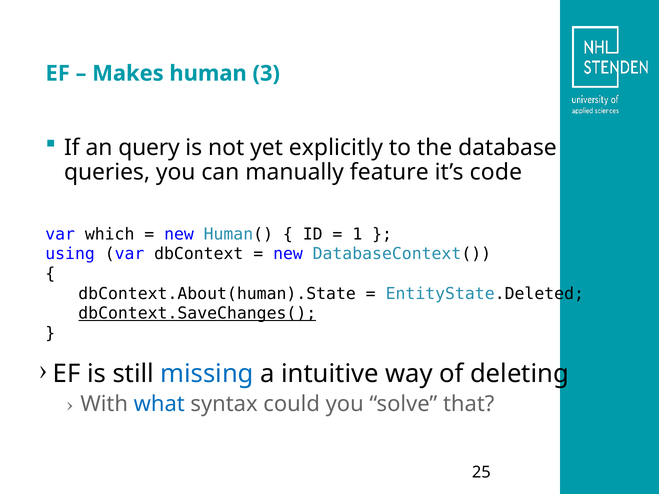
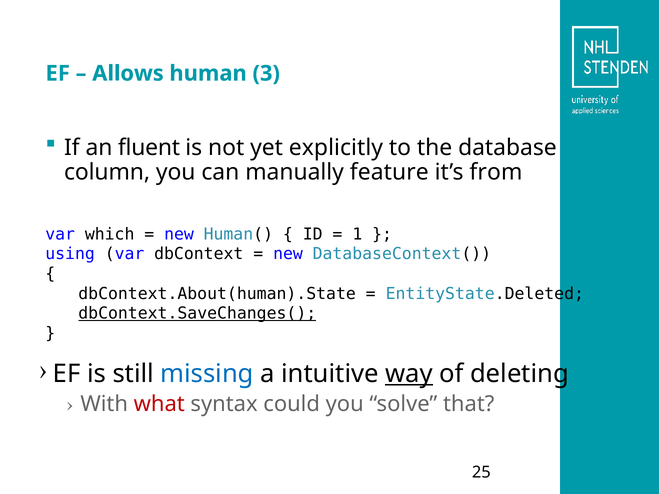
Makes: Makes -> Allows (128, 73)
query: query -> fluent (149, 148)
queries: queries -> column (107, 172)
code: code -> from (496, 172)
way underline: none -> present (409, 374)
what colour: blue -> red (159, 404)
